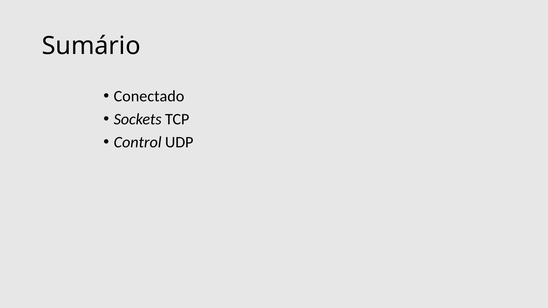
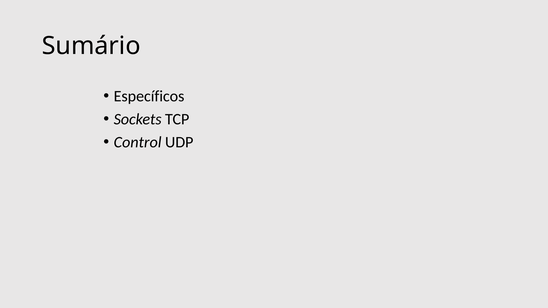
Conectado: Conectado -> Específicos (149, 96)
